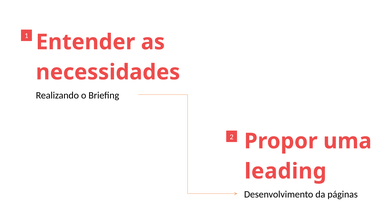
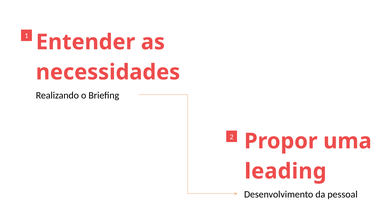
páginas: páginas -> pessoal (343, 194)
